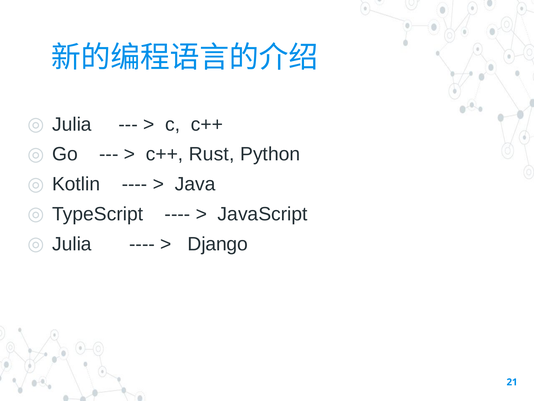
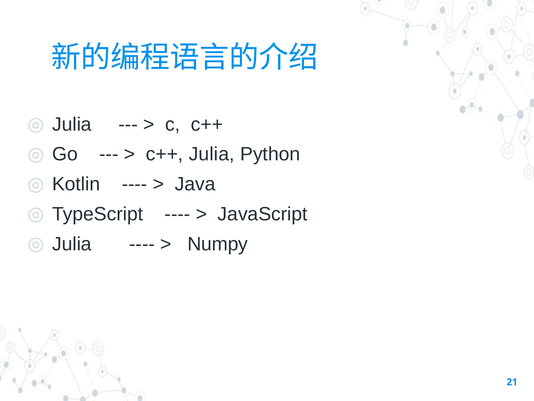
c++ Rust: Rust -> Julia (212, 154)
Django: Django -> Numpy (218, 244)
